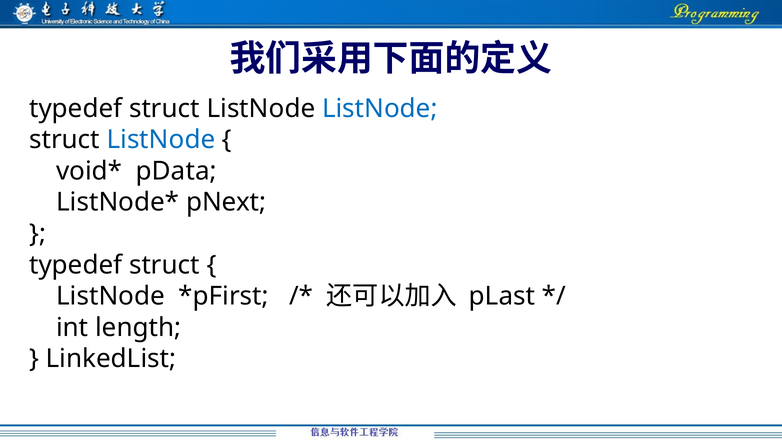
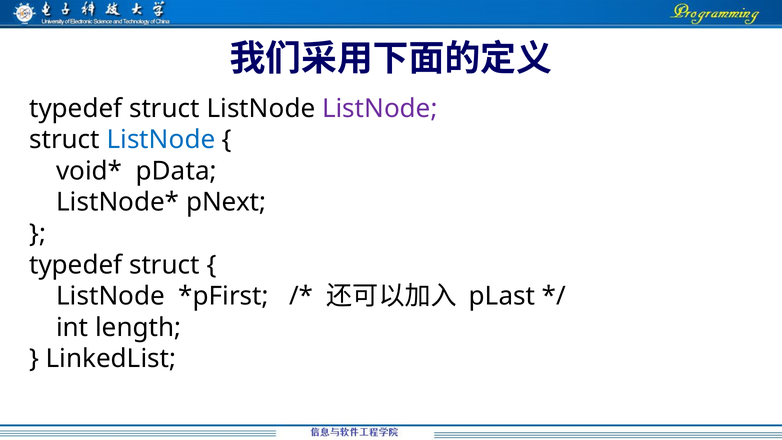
ListNode colour: blue -> purple (380, 108)
